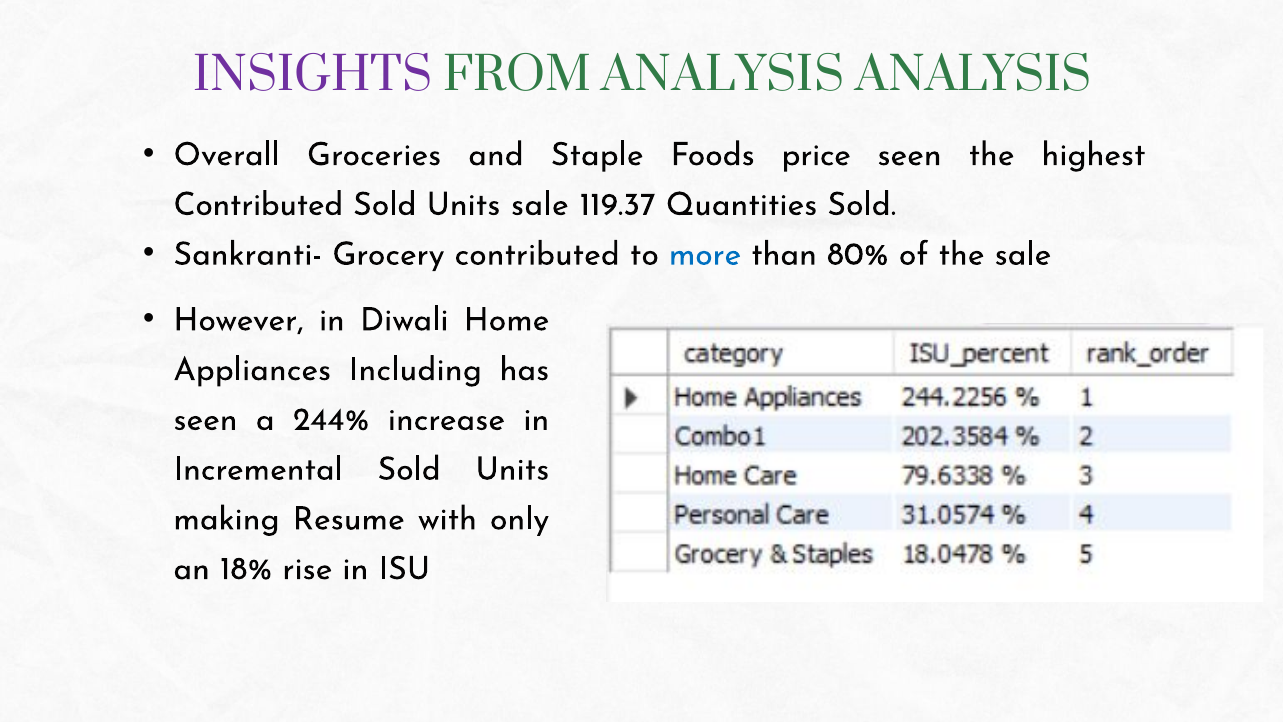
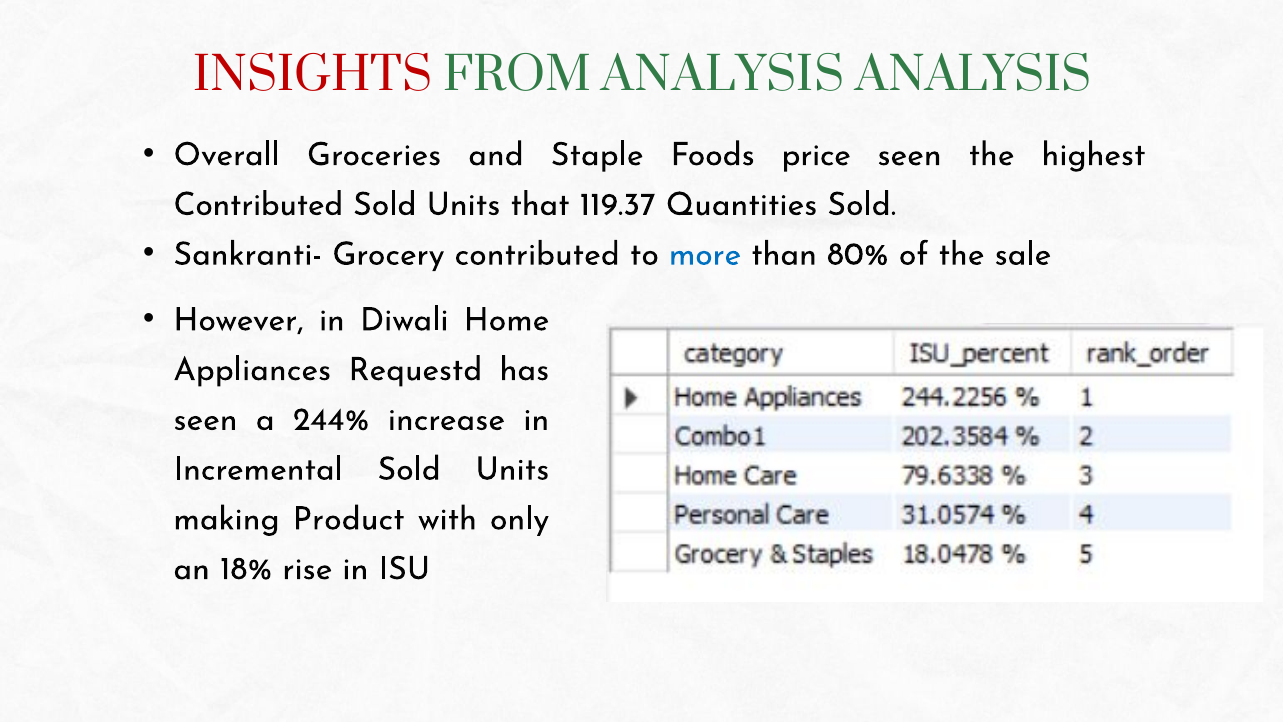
INSIGHTS colour: purple -> red (313, 75)
Units sale: sale -> that (540, 204)
Including: Including -> Requestd (415, 369)
Resume: Resume -> Product (349, 519)
